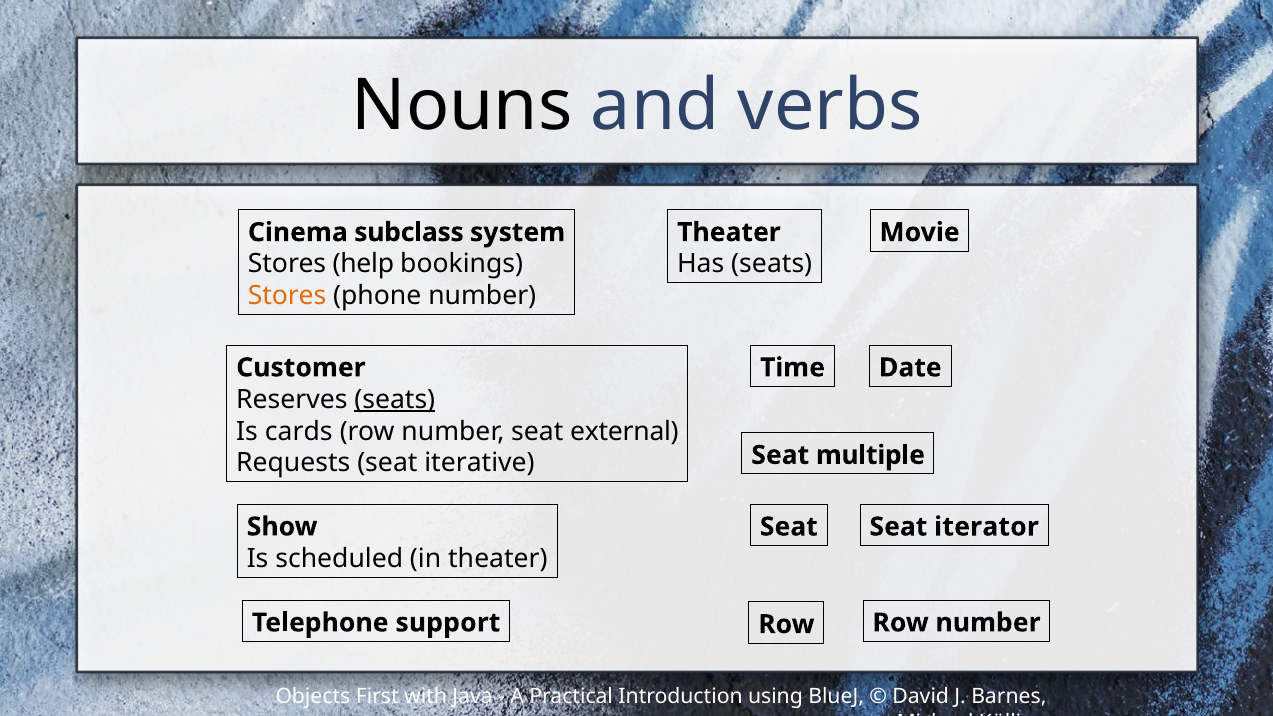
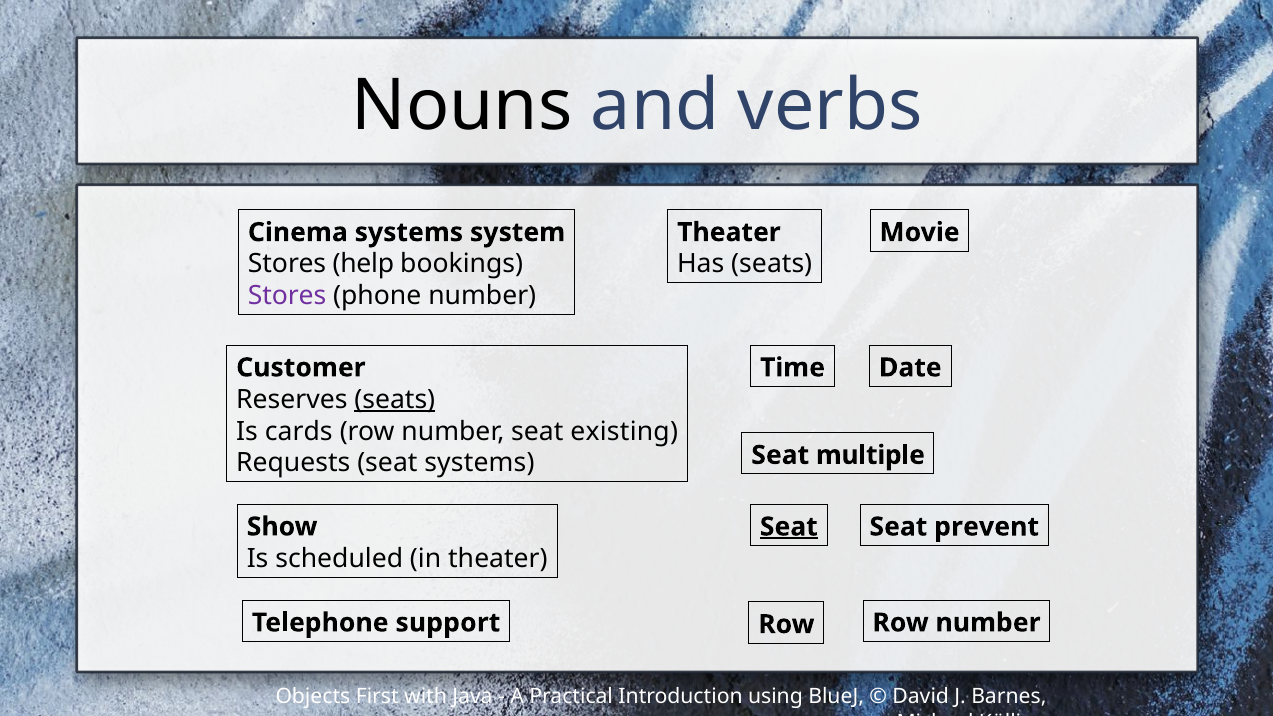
Cinema subclass: subclass -> systems (409, 232)
Stores colour: orange -> purple (287, 296)
external: external -> existing (624, 431)
seat iterative: iterative -> systems (479, 463)
Seat underline: none -> present (789, 527)
iterator: iterator -> prevent (987, 527)
